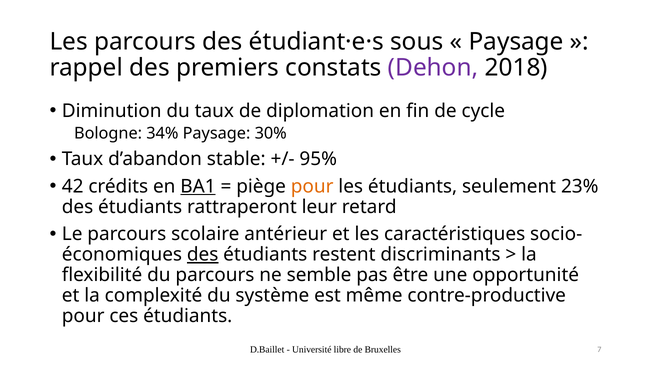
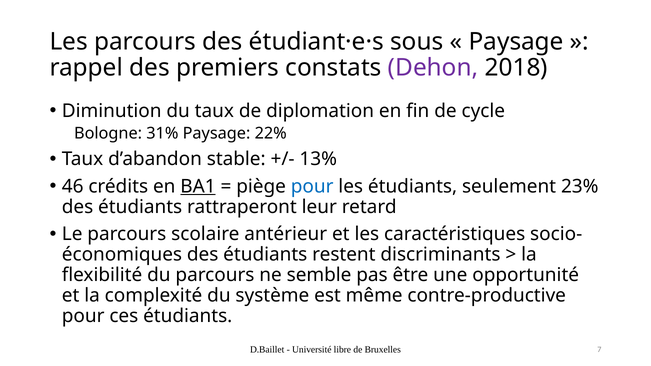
34%: 34% -> 31% (162, 133)
30%: 30% -> 22% (271, 133)
95%: 95% -> 13% (318, 159)
42: 42 -> 46 (73, 186)
pour colour: orange -> blue (312, 186)
des underline: present -> none (203, 255)
